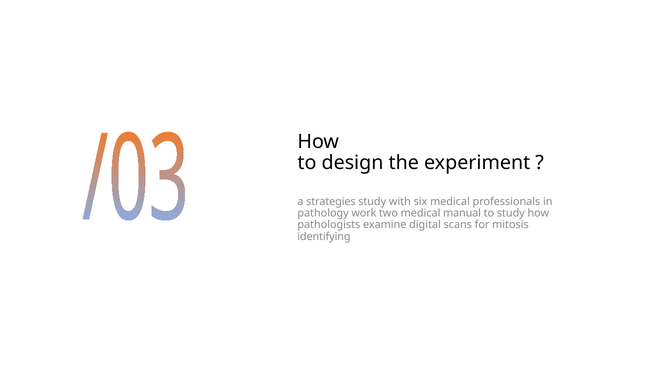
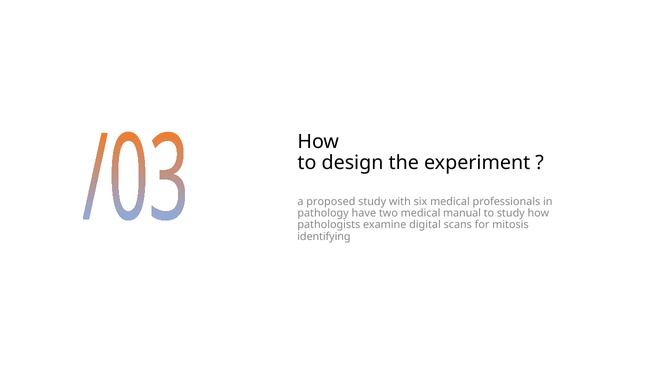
strategies: strategies -> proposed (331, 202)
work: work -> have (364, 213)
